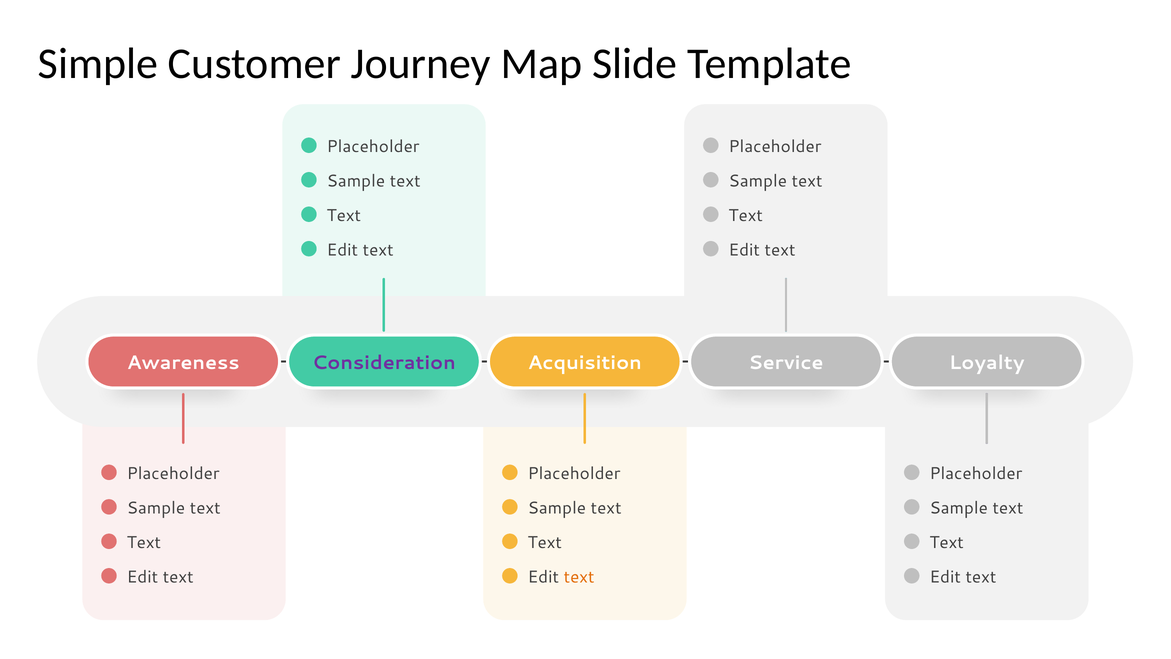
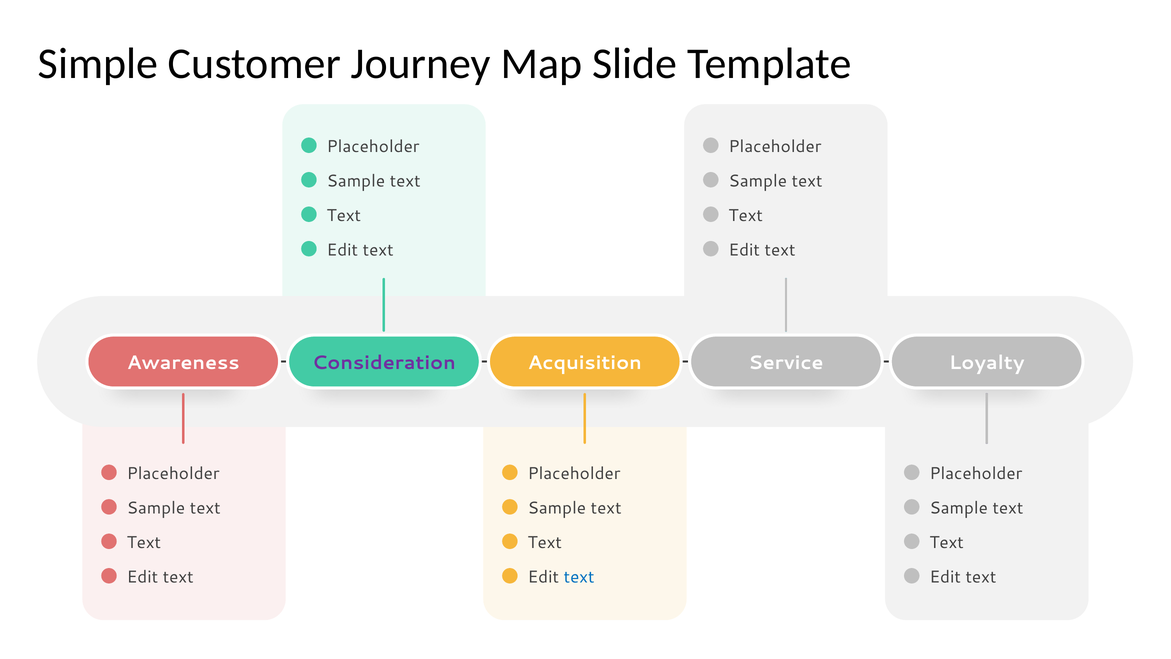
text colour: orange -> blue (579, 577)
